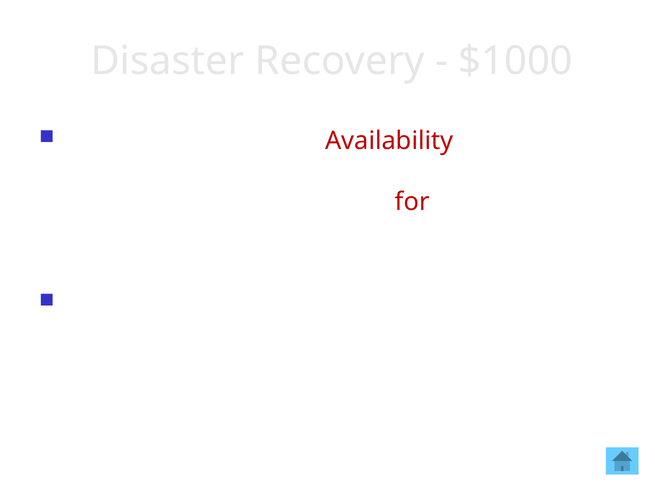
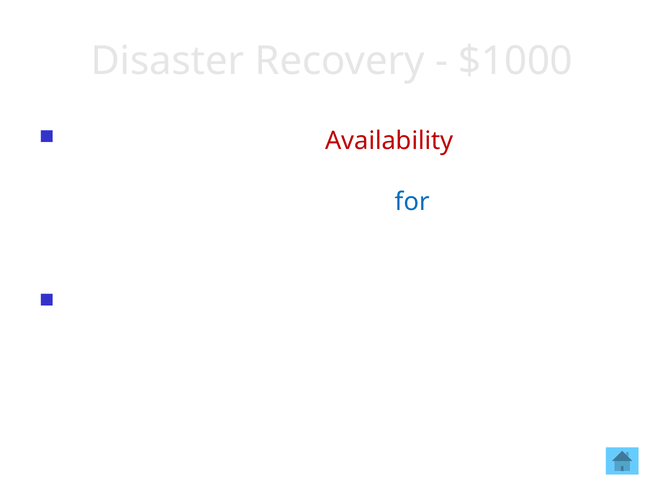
for colour: red -> blue (412, 202)
